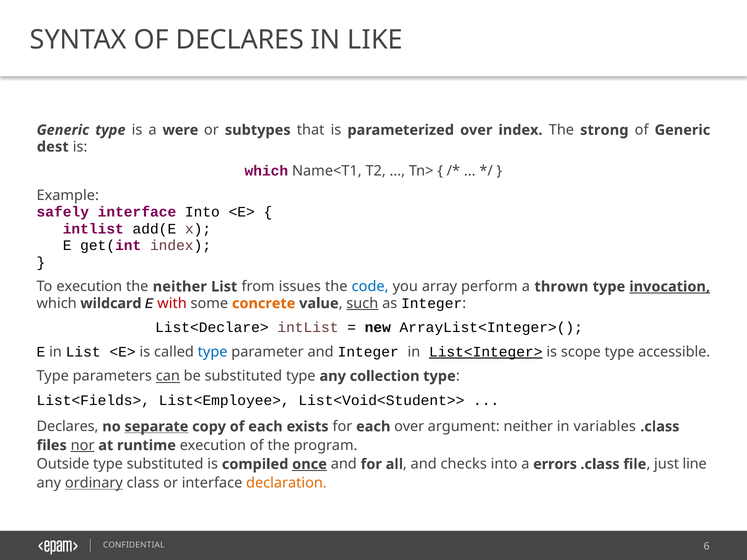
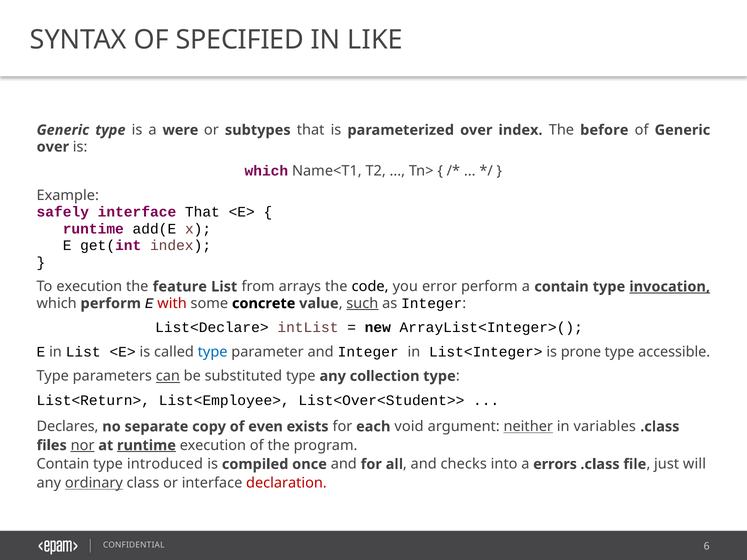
OF DECLARES: DECLARES -> SPECIFIED (240, 40)
strong: strong -> before (604, 130)
dest: dest -> over (53, 147)
interface Into: Into -> That (202, 212)
intlist: intlist -> runtime (93, 229)
the neither: neither -> feature (180, 287)
issues: issues -> arrays (300, 287)
code colour: blue -> black (370, 287)
array: array -> error (439, 287)
a thrown: thrown -> contain (562, 287)
which wildcard: wildcard -> perform (111, 304)
concrete colour: orange -> black (264, 304)
List<Integer> underline: present -> none (486, 352)
scope: scope -> prone (581, 352)
List<Fields>: List<Fields> -> List<Return> (93, 400)
List<Void<Student>>: List<Void<Student>> -> List<Over<Student>> (381, 400)
separate underline: present -> none (156, 427)
of each: each -> even (266, 427)
each over: over -> void (409, 427)
neither underline: none -> present (528, 427)
runtime underline: none -> present (146, 446)
Outside: Outside -> Contain (63, 464)
type substituted: substituted -> introduced (165, 464)
once underline: present -> none (310, 464)
line: line -> will (695, 464)
declaration colour: orange -> red (286, 483)
